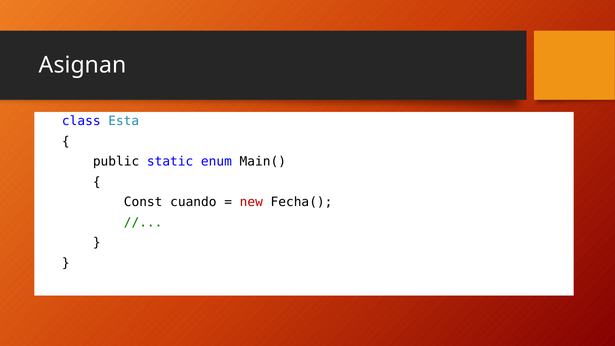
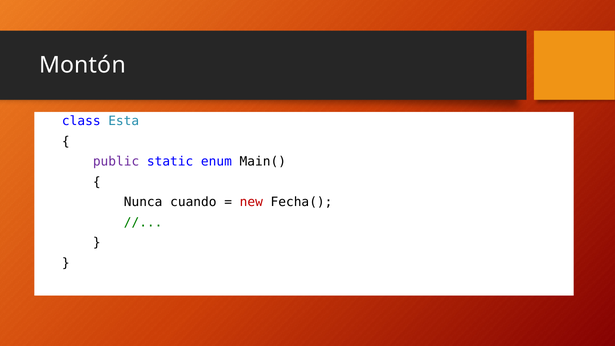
Asignan: Asignan -> Montón (82, 65)
public colour: black -> purple (116, 162)
Const: Const -> Nunca (143, 202)
